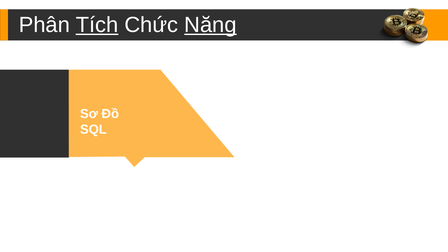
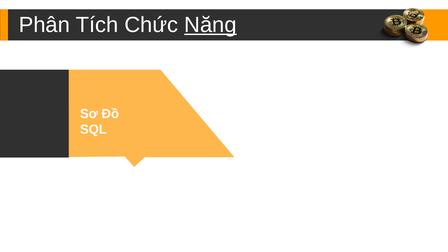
Tích underline: present -> none (97, 25)
